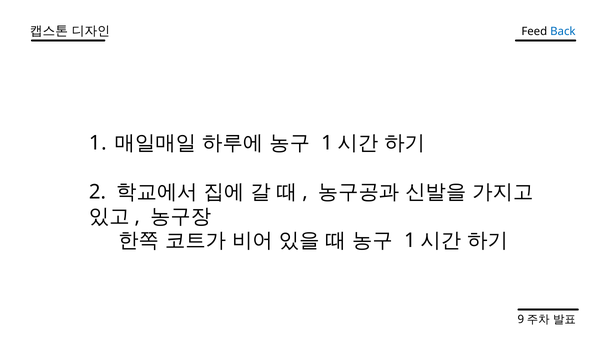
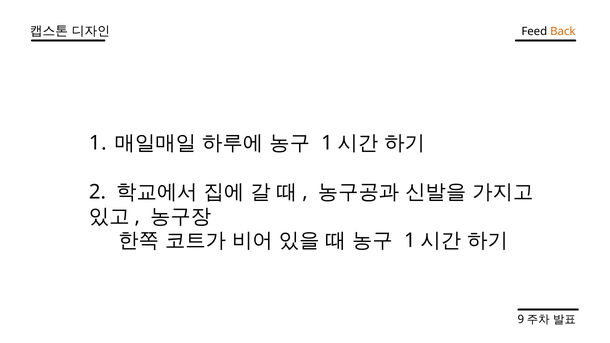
Back colour: blue -> orange (563, 32)
